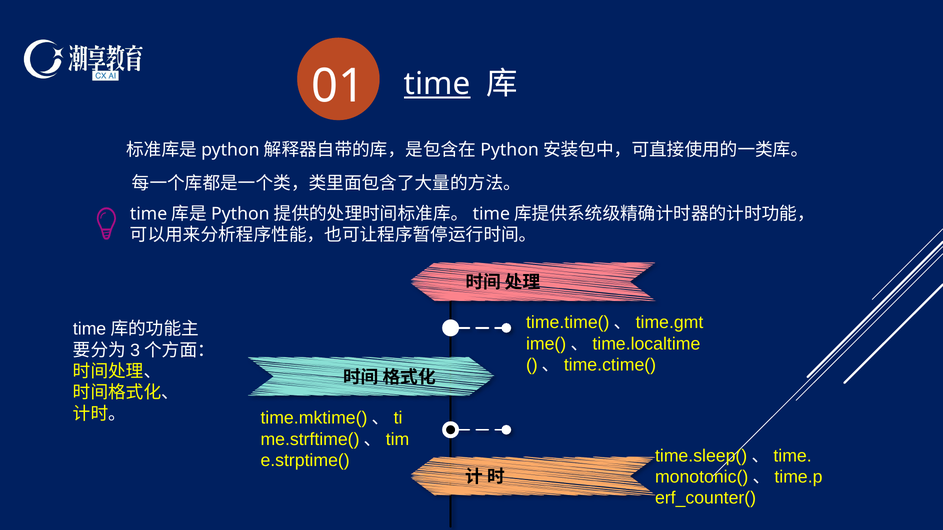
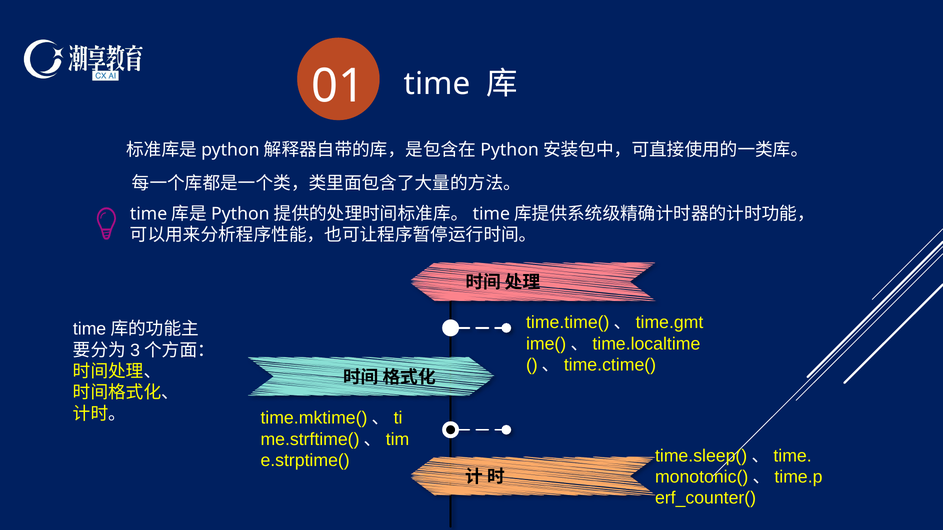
time underline: present -> none (437, 84)
